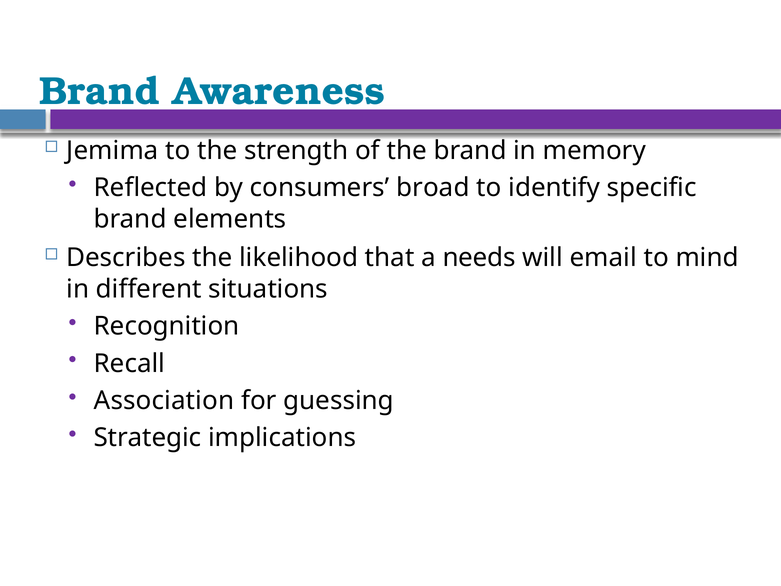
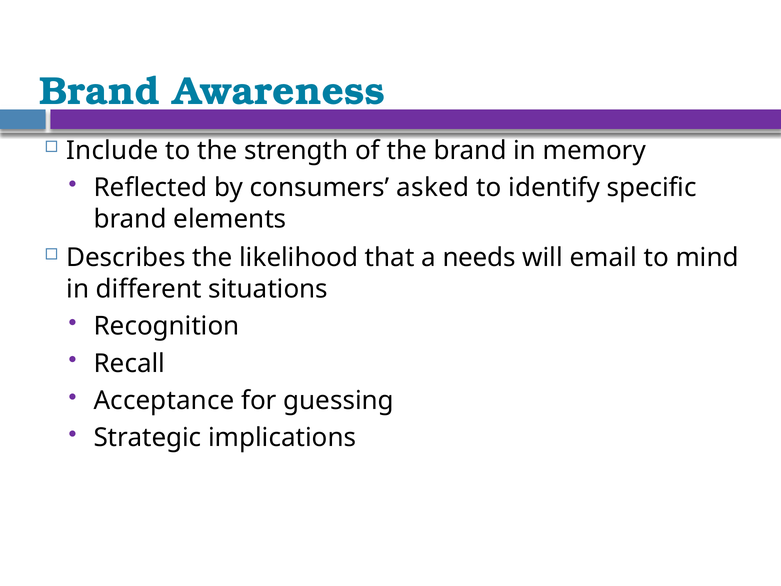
Jemima: Jemima -> Include (112, 150)
broad: broad -> asked (433, 188)
Association: Association -> Acceptance (164, 401)
